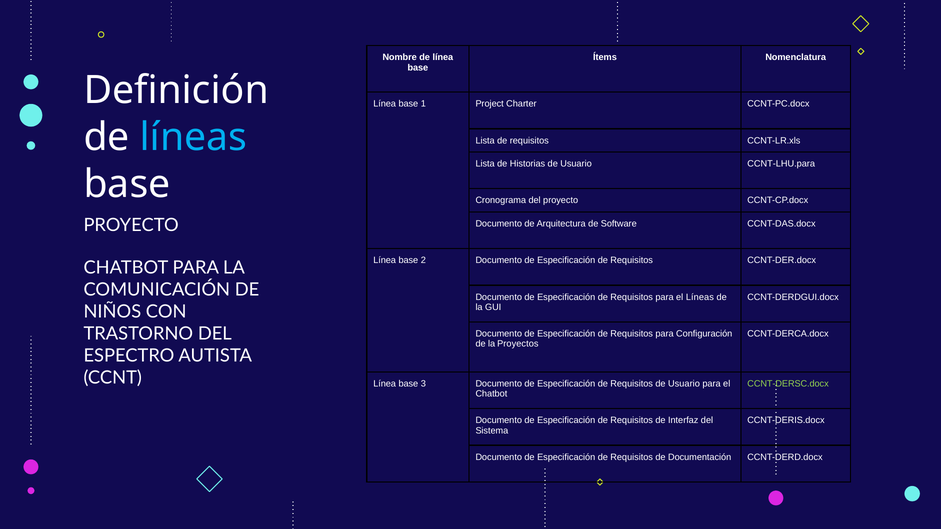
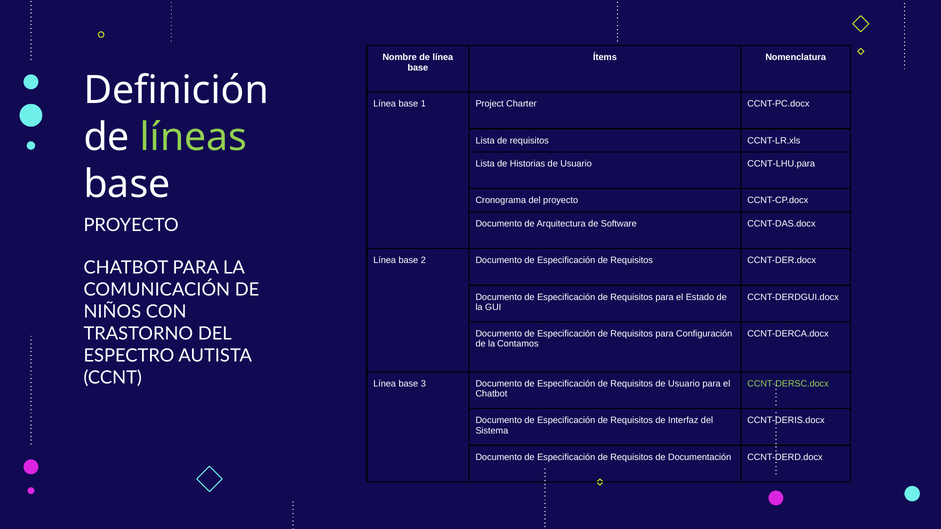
líneas colour: light blue -> light green (193, 137)
el Líneas: Líneas -> Estado (700, 297)
Proyectos: Proyectos -> Contamos (518, 344)
